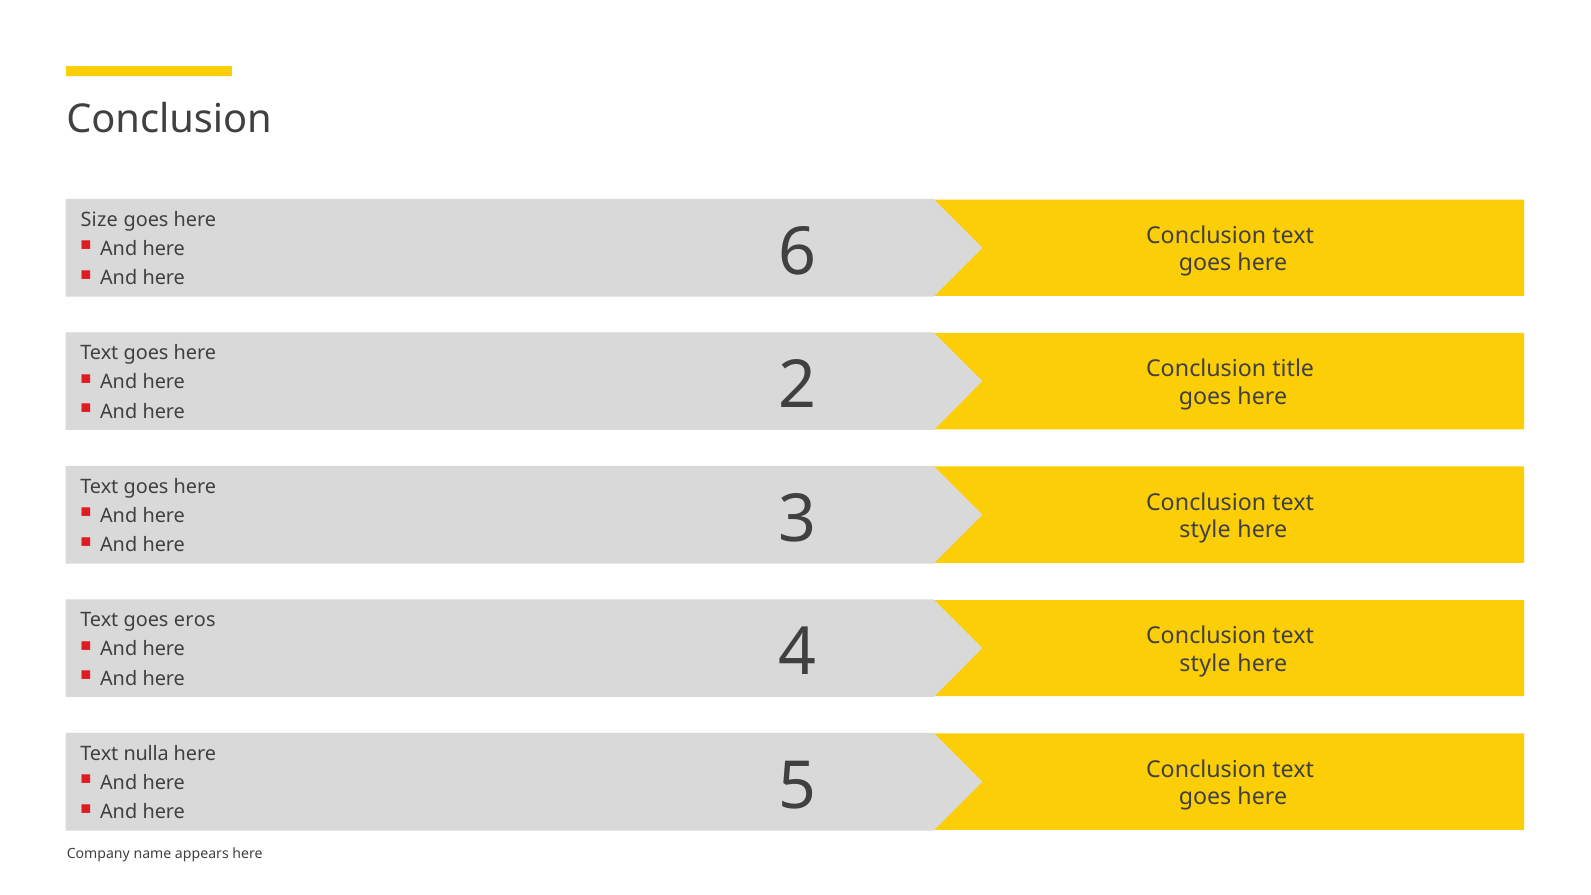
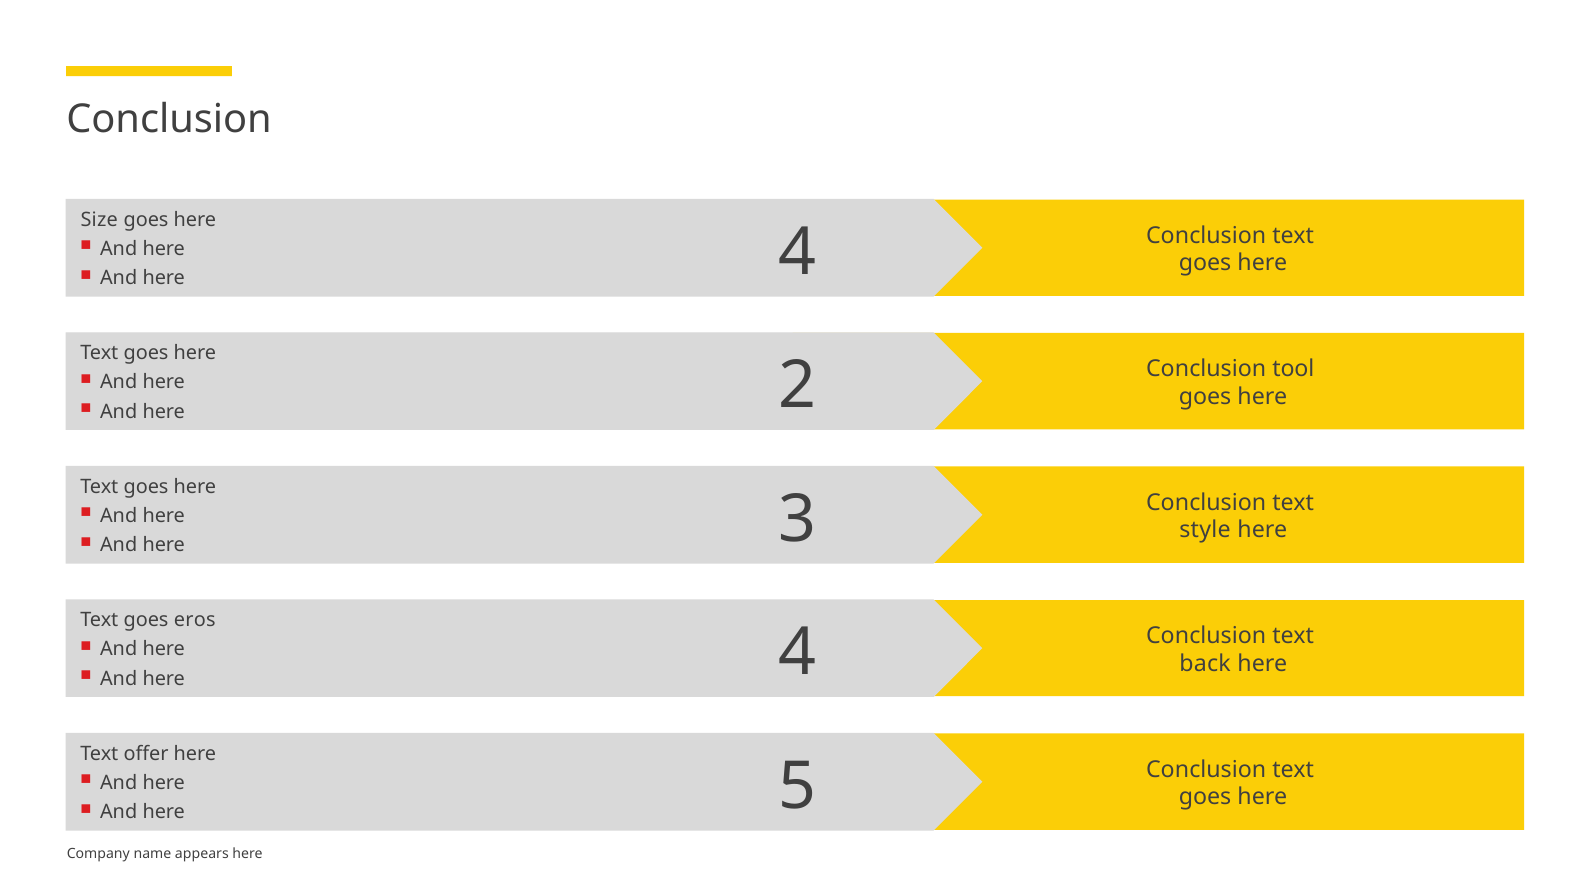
6: 6 -> 4 (797, 252)
title: title -> tool (1293, 369)
style: style -> back (1205, 664)
nulla: nulla -> offer (146, 754)
